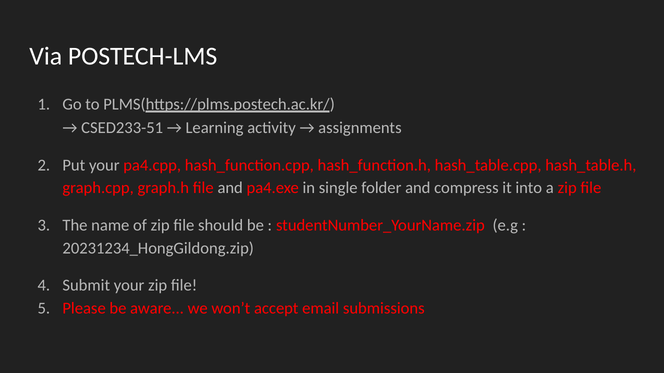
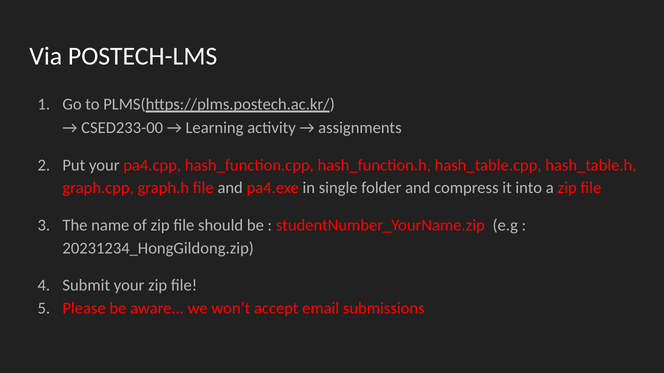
CSED233-51: CSED233-51 -> CSED233-00 (122, 128)
